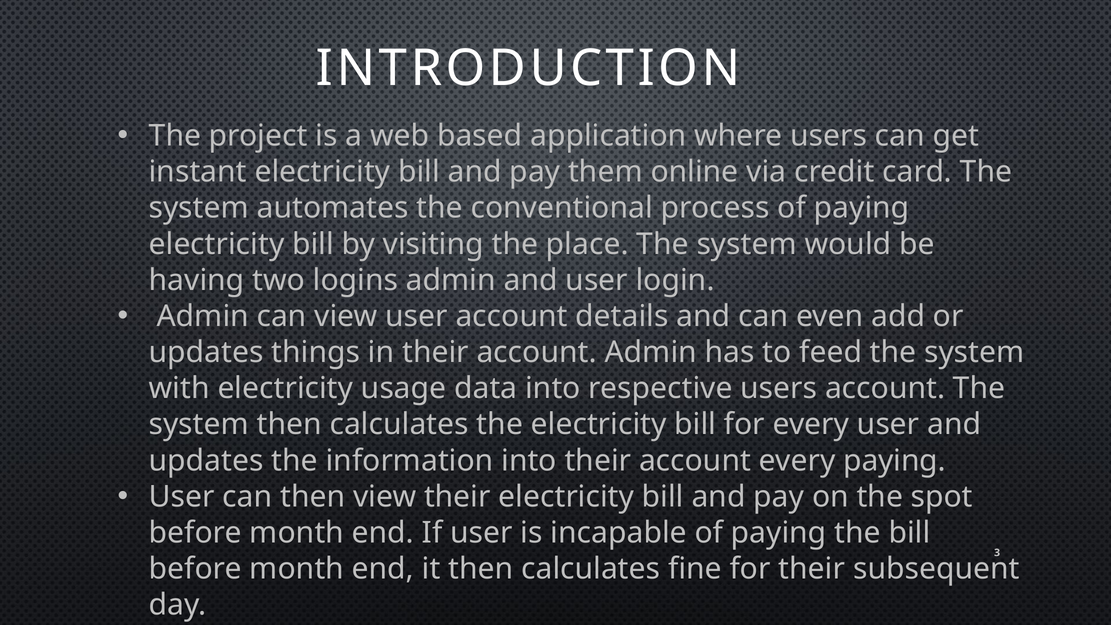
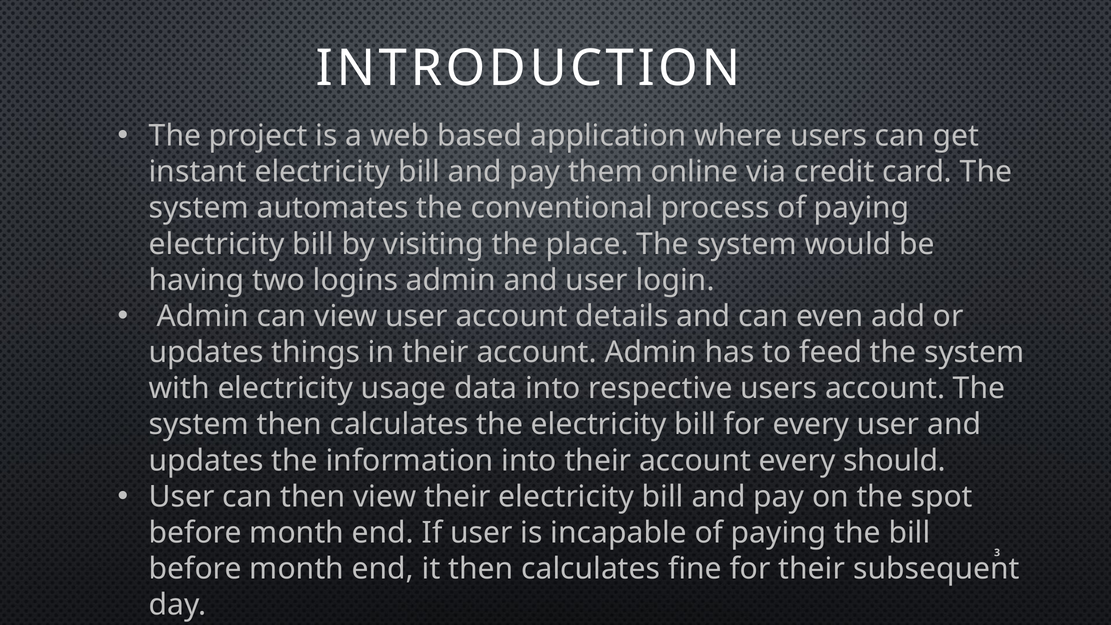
every paying: paying -> should (895, 461)
